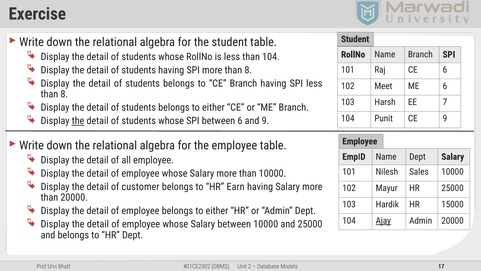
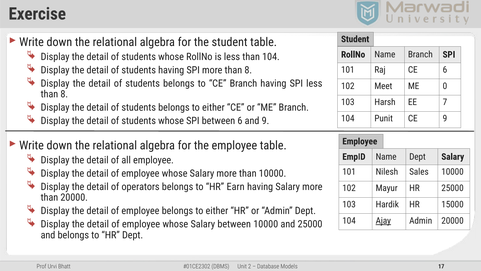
ME 6: 6 -> 0 (445, 86)
the underline: present -> none (78, 121)
customer: customer -> operators (141, 186)
